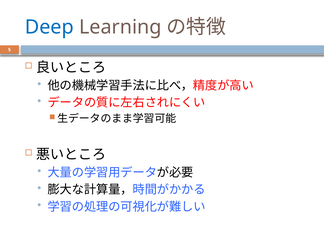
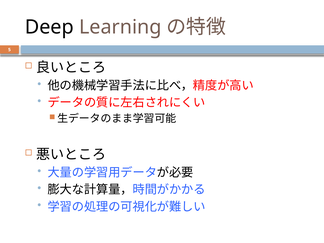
Deep colour: blue -> black (49, 27)
